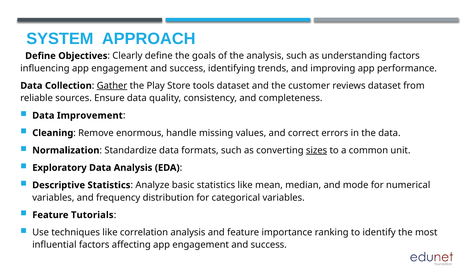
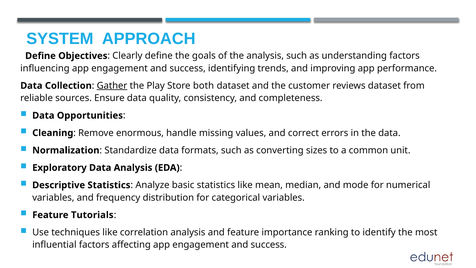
tools: tools -> both (204, 86)
Improvement: Improvement -> Opportunities (90, 115)
sizes underline: present -> none (317, 150)
